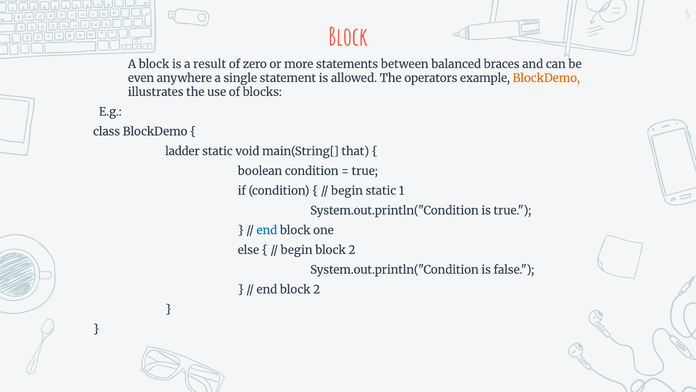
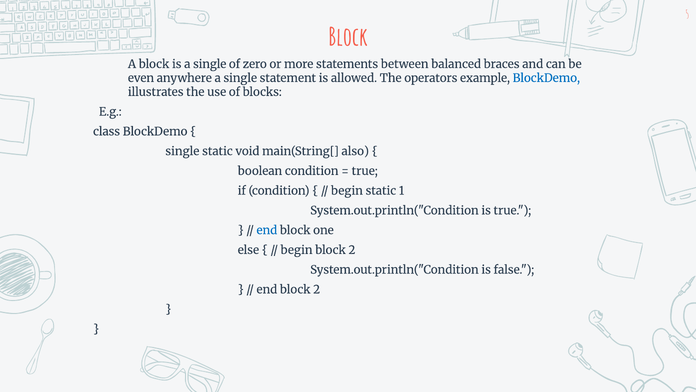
is a result: result -> single (210, 64)
BlockDemo colour: orange -> blue (546, 78)
ladder: ladder -> single (182, 151)
that: that -> also (355, 151)
